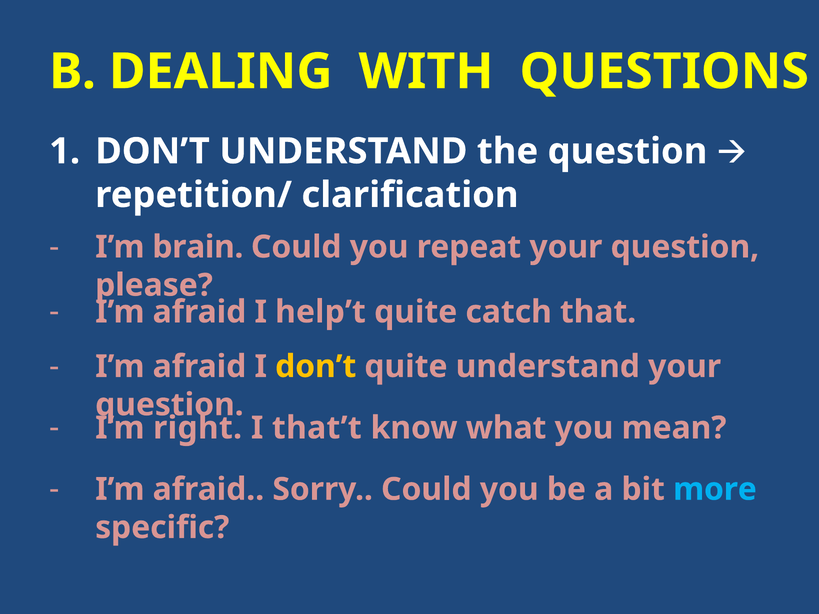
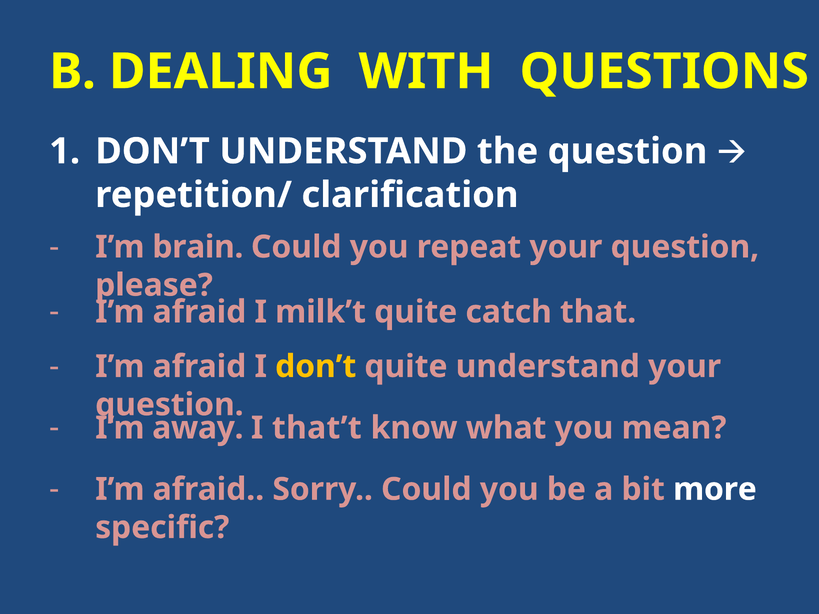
help’t: help’t -> milk’t (321, 312)
right: right -> away (198, 428)
more colour: light blue -> white (715, 489)
